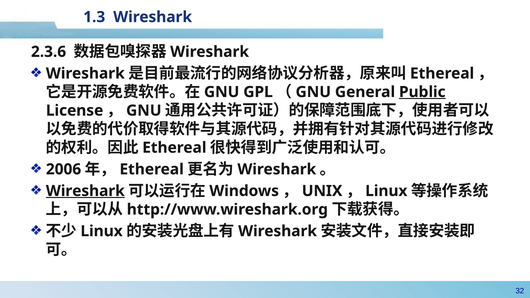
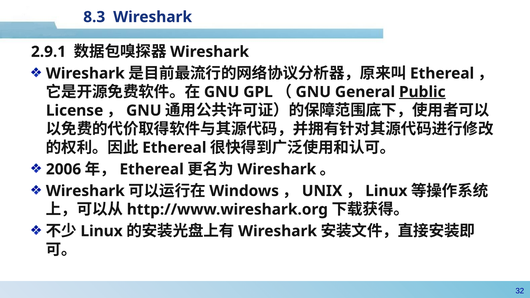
1.3: 1.3 -> 8.3 (94, 17)
2.3.6: 2.3.6 -> 2.9.1 (49, 52)
Wireshark underline: present -> none (85, 191)
